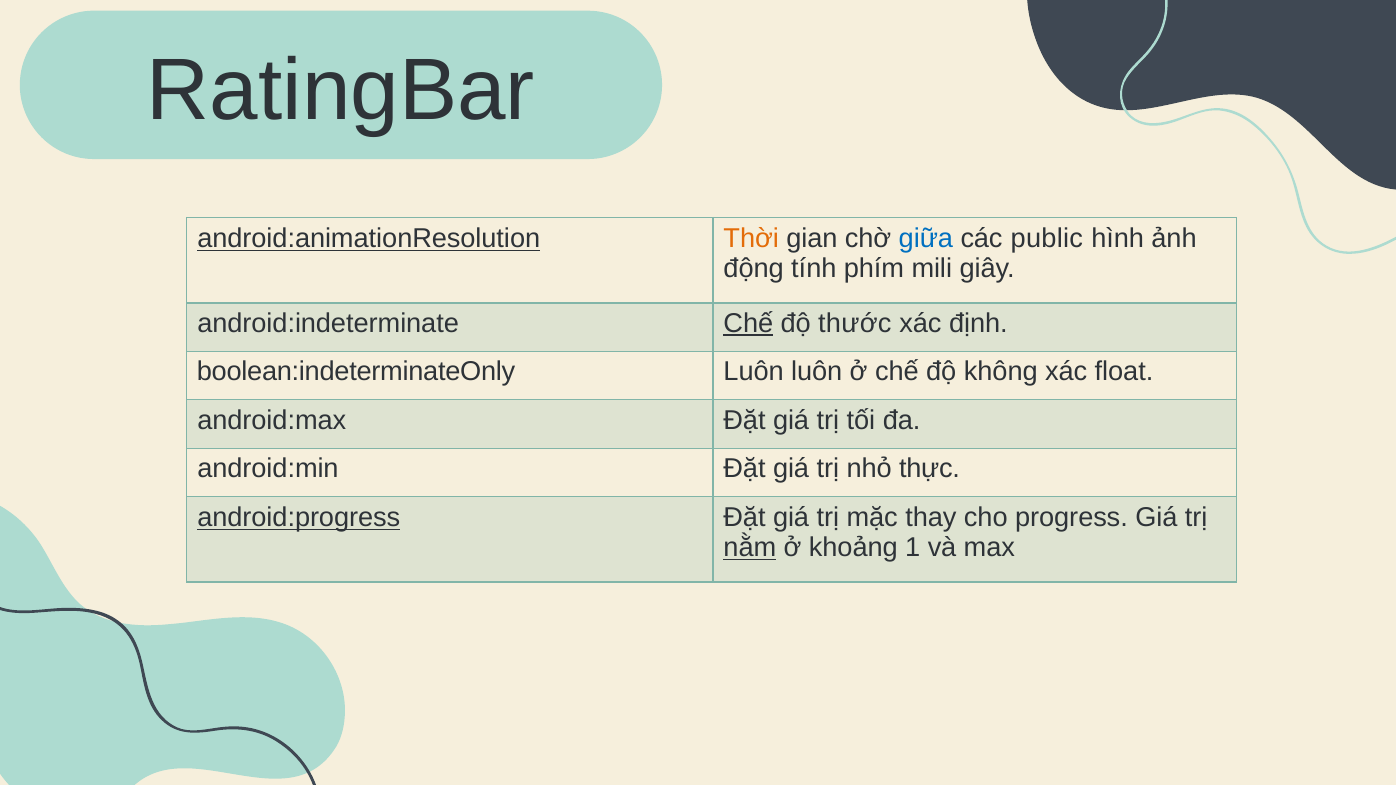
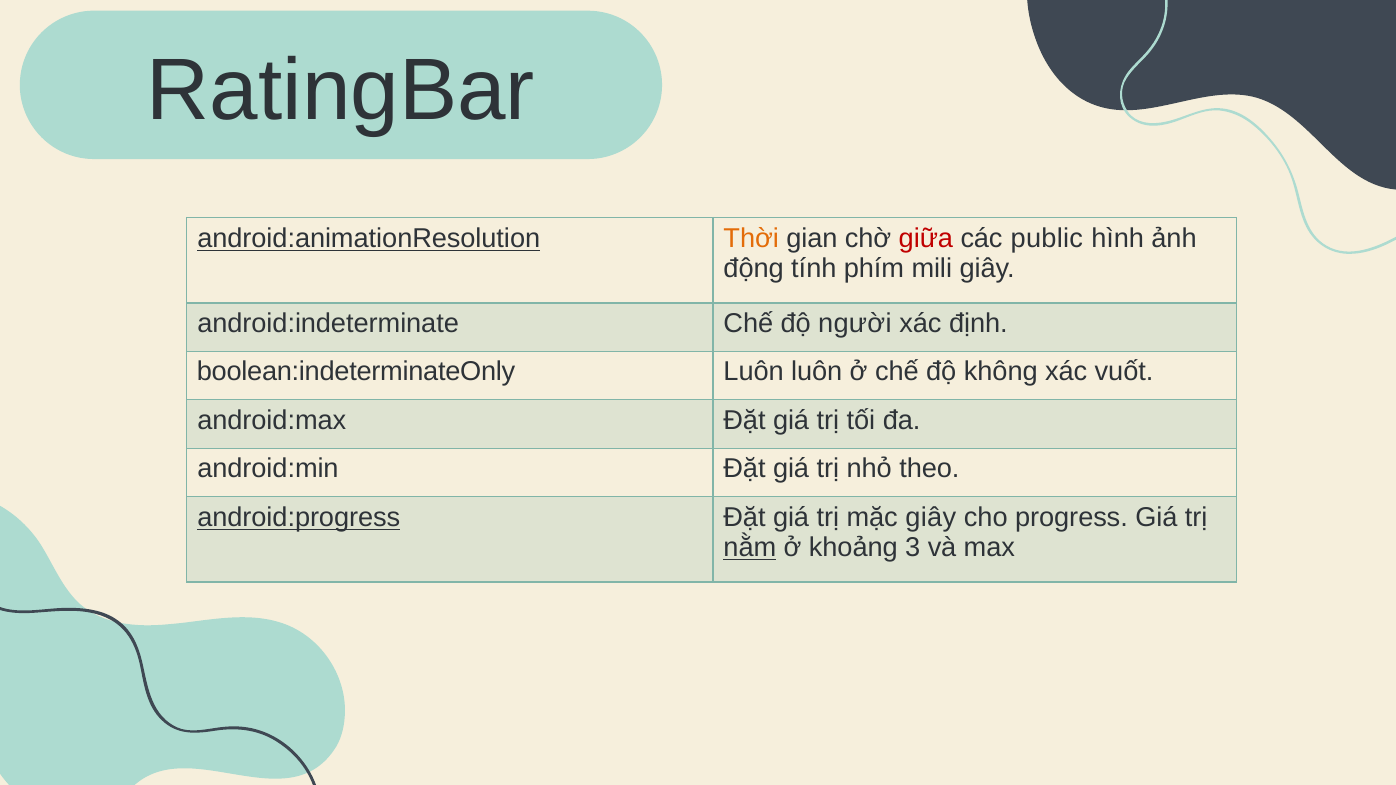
giữa colour: blue -> red (926, 238)
Chế underline: present -> none (748, 324)
thước: thước -> người (855, 324)
float: float -> vuốt (1124, 372)
thực: thực -> theo (929, 469)
mặc thay: thay -> giây (931, 518)
1: 1 -> 3 (913, 548)
